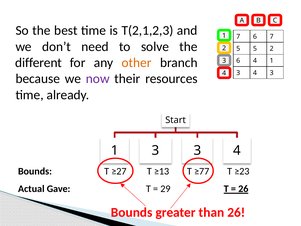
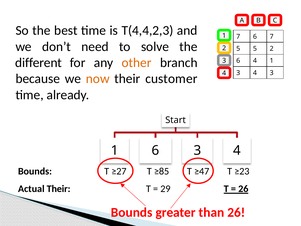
T(2,1,2,3: T(2,1,2,3 -> T(4,4,2,3 (147, 31)
now colour: purple -> orange (98, 79)
resources: resources -> customer (171, 79)
3: 3 -> 6 (156, 150)
≥13: ≥13 -> ≥85 (162, 171)
≥77: ≥77 -> ≥47 (202, 171)
Actual Gave: Gave -> Their (59, 189)
